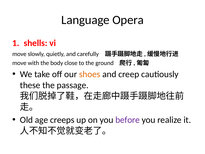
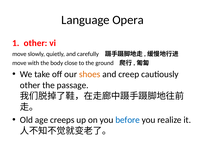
shells: shells -> other (36, 43)
these: these -> other (30, 85)
before colour: purple -> blue (128, 120)
